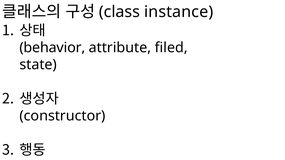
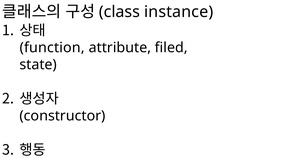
behavior: behavior -> function (52, 48)
